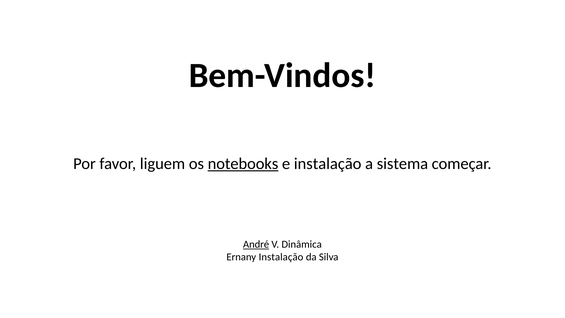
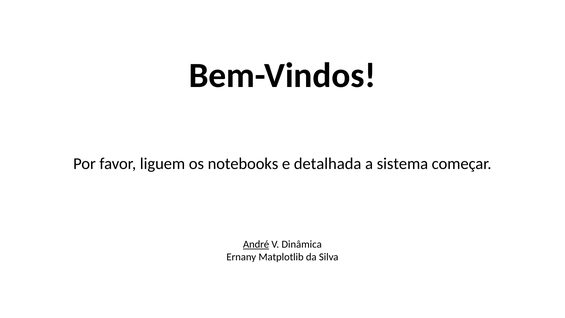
notebooks underline: present -> none (243, 164)
e instalação: instalação -> detalhada (328, 164)
Ernany Instalação: Instalação -> Matplotlib (281, 257)
